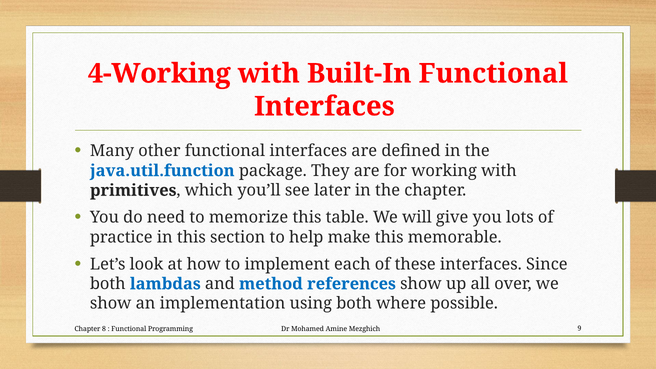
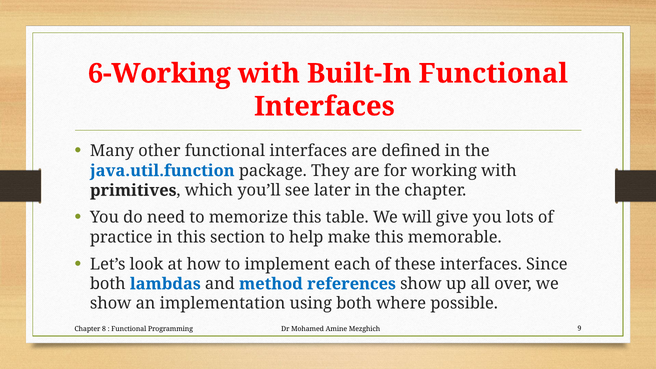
4-Working: 4-Working -> 6-Working (159, 74)
